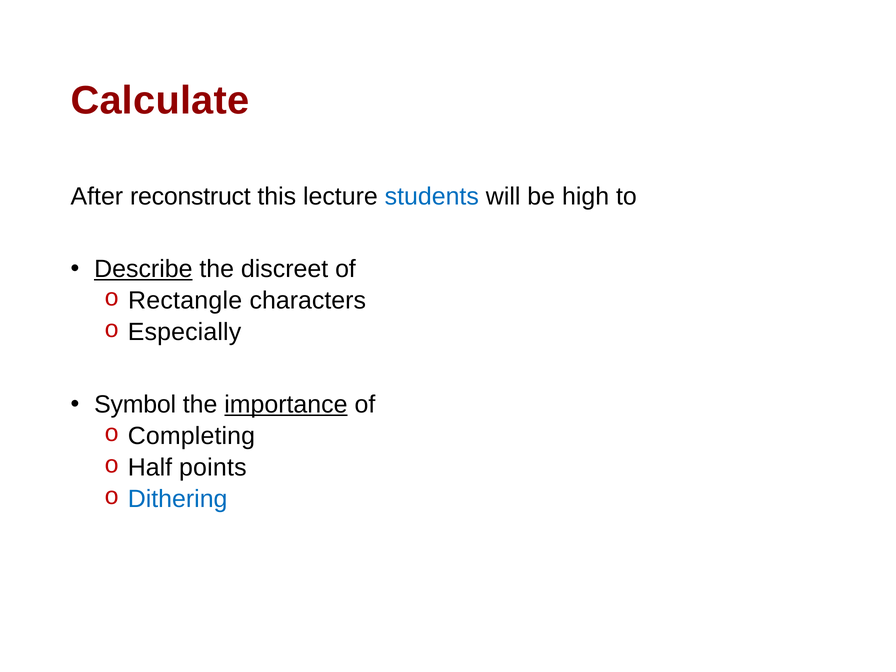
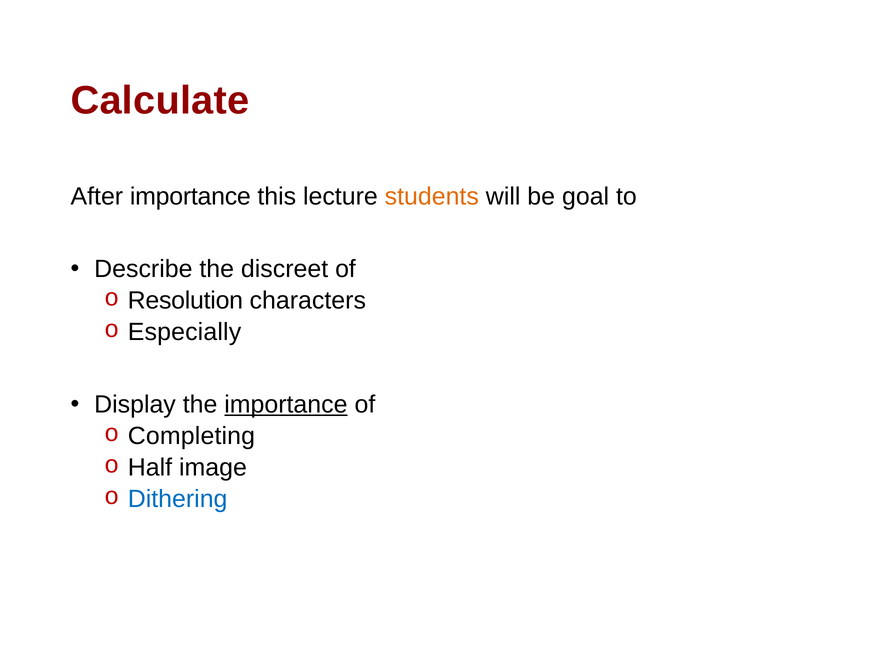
After reconstruct: reconstruct -> importance (190, 197)
students colour: blue -> orange (432, 197)
high: high -> goal (586, 197)
Describe underline: present -> none (143, 269)
Rectangle: Rectangle -> Resolution (185, 301)
Symbol: Symbol -> Display (135, 405)
points: points -> image (213, 468)
